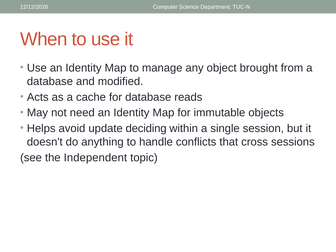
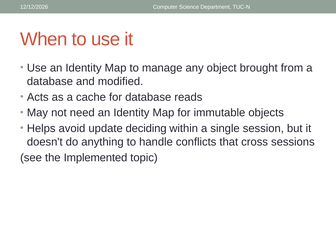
Independent: Independent -> Implemented (96, 158)
